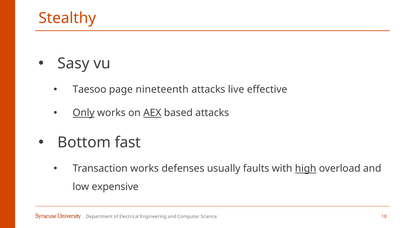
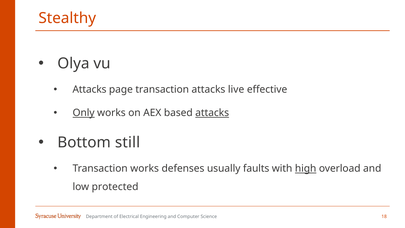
Sasy: Sasy -> Olya (73, 64)
Taesoo: Taesoo -> Attacks (90, 90)
page nineteenth: nineteenth -> transaction (162, 90)
AEX underline: present -> none (152, 113)
attacks underline: none -> present (212, 113)
fast: fast -> still (128, 143)
expensive: expensive -> protected (115, 187)
